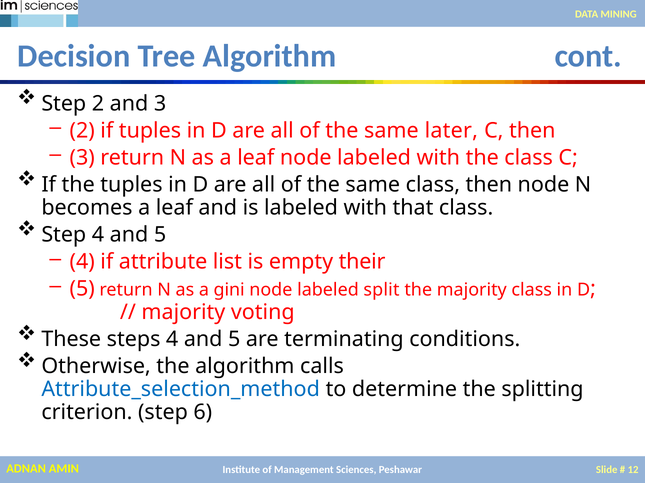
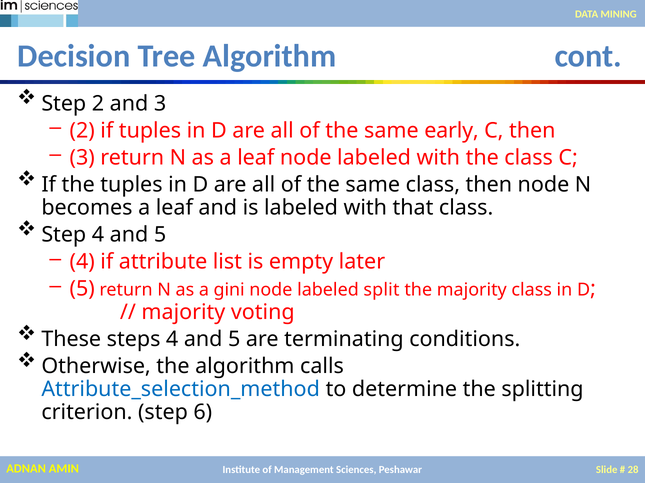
later: later -> early (451, 131)
their: their -> later (362, 262)
12: 12 -> 28 (633, 470)
